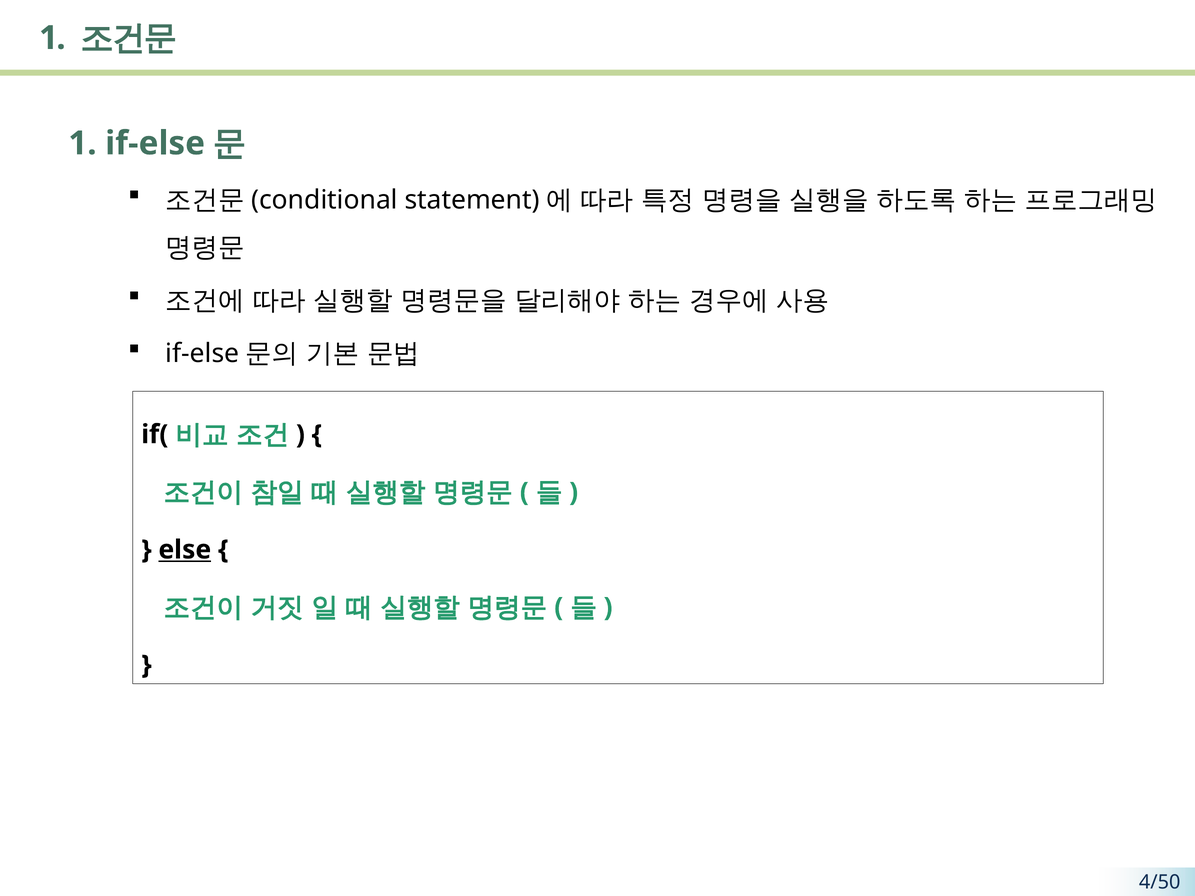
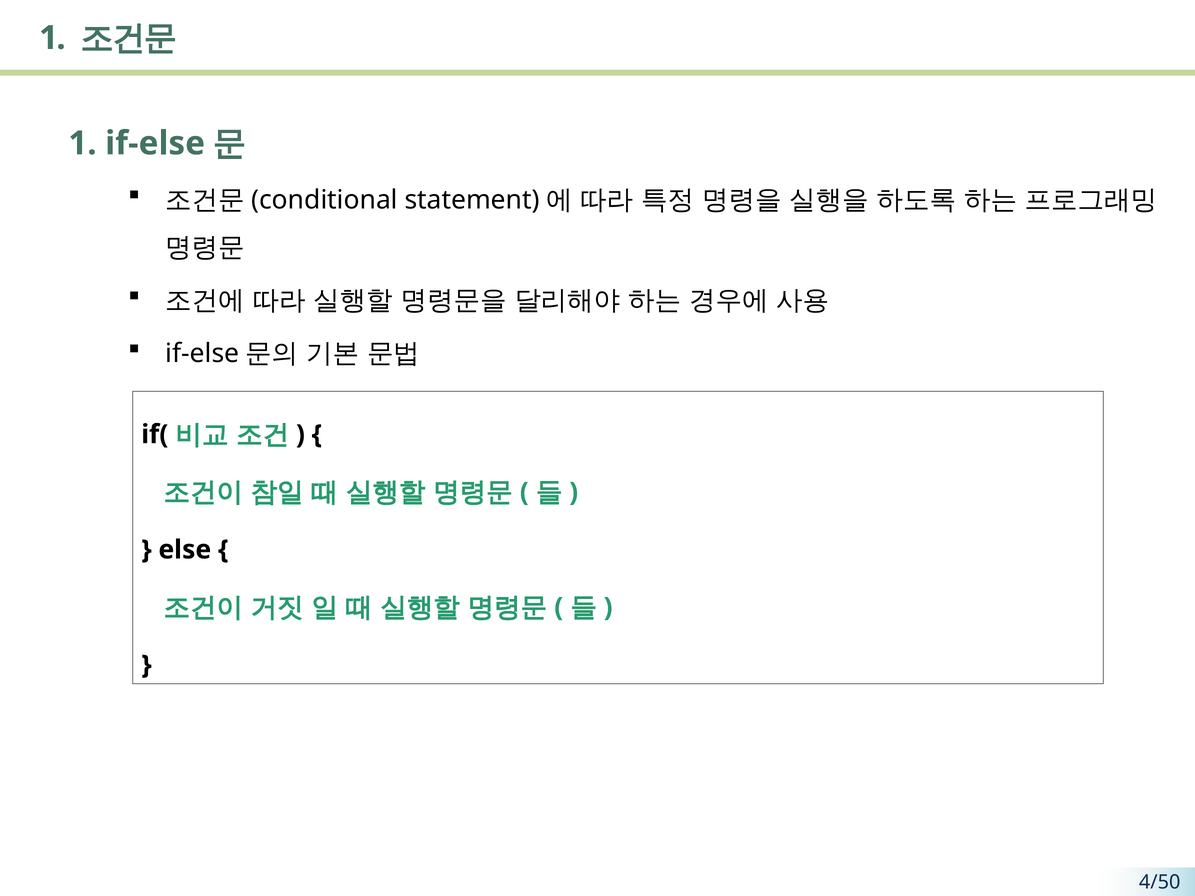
else underline: present -> none (185, 550)
